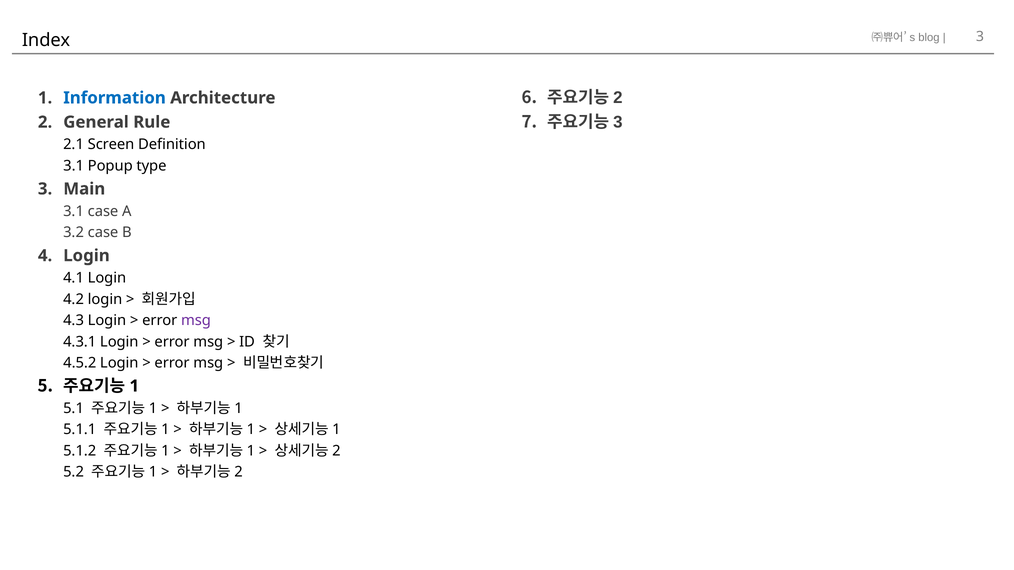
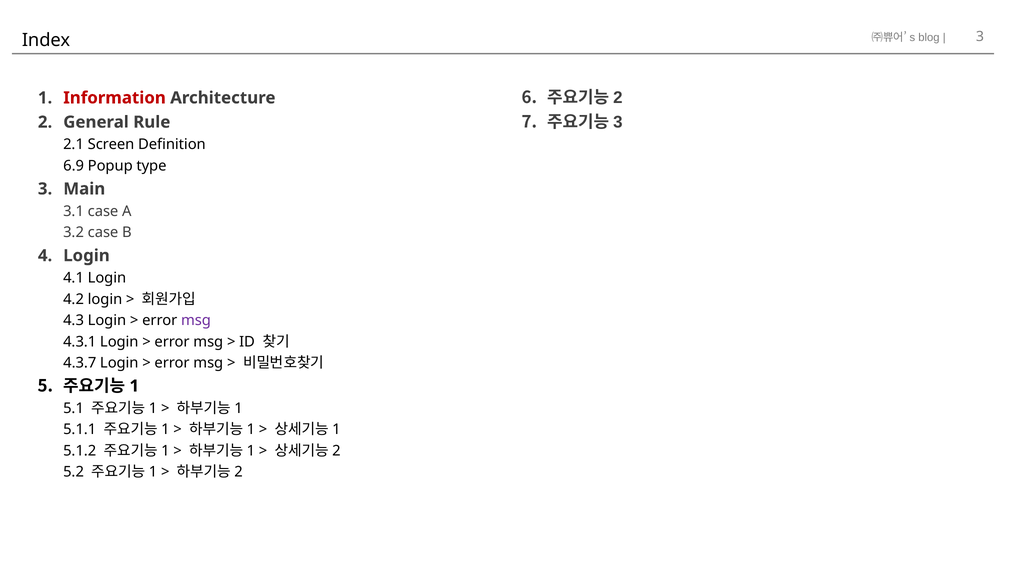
Information colour: blue -> red (115, 98)
3.1: 3.1 -> 6.9 (74, 166)
4.5.2: 4.5.2 -> 4.3.7 (80, 363)
